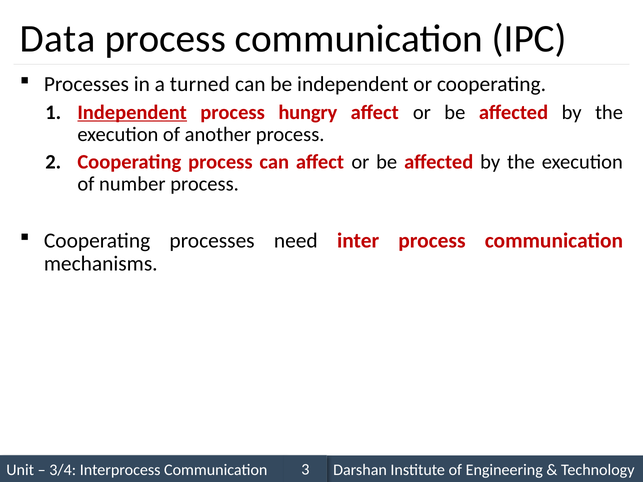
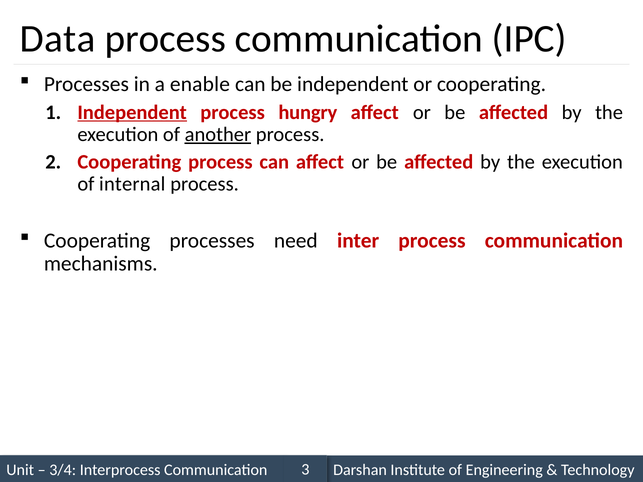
turned: turned -> enable (200, 84)
another underline: none -> present (218, 135)
number: number -> internal (132, 184)
